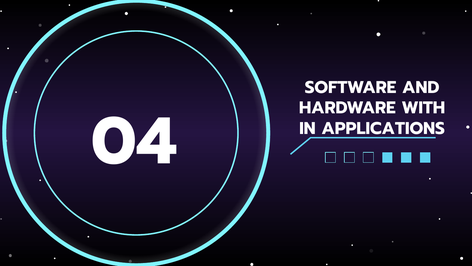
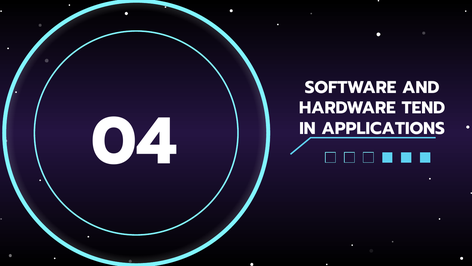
WITH: WITH -> TEND (423, 108)
